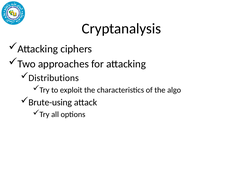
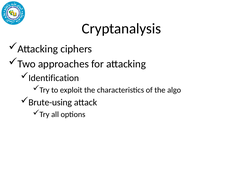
Distributions: Distributions -> Identification (54, 78)
